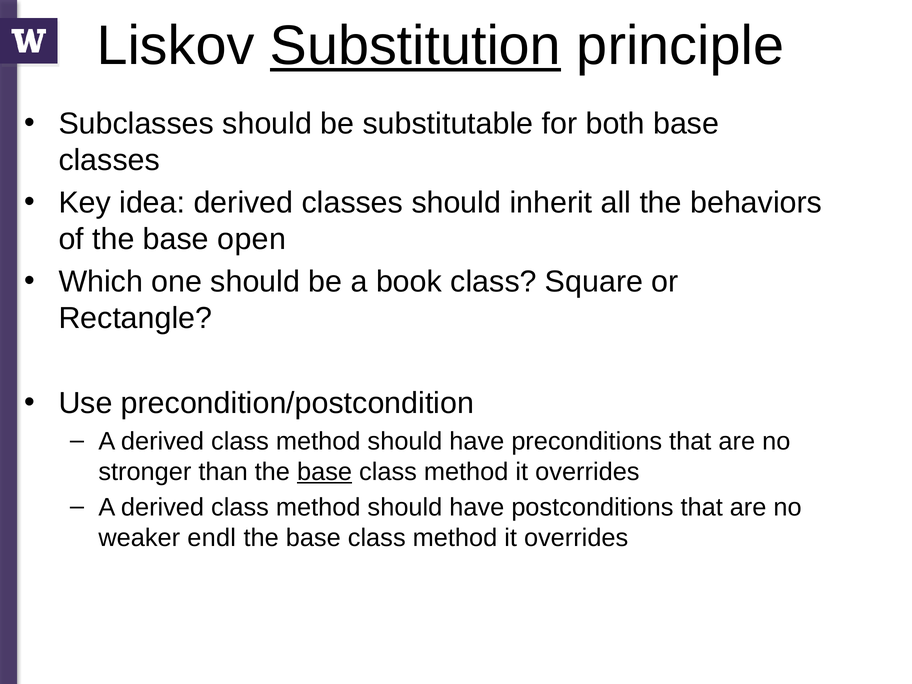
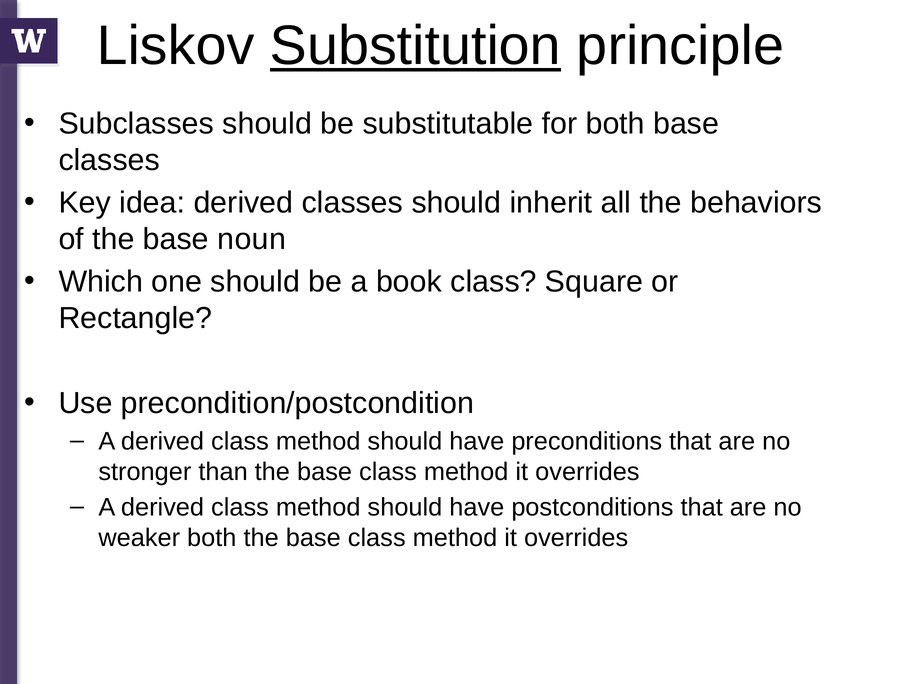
open: open -> noun (252, 239)
base underline: present -> none (325, 472)
weaker endl: endl -> both (212, 538)
